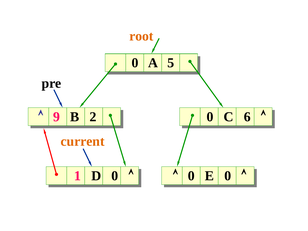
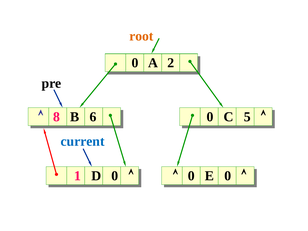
5: 5 -> 2 (171, 63)
9: 9 -> 8 (57, 117)
2: 2 -> 6 (93, 117)
6: 6 -> 5 (247, 117)
current colour: orange -> blue (83, 141)
